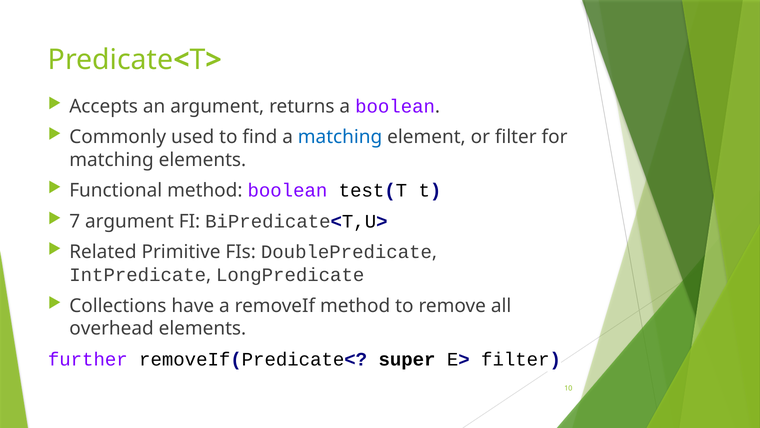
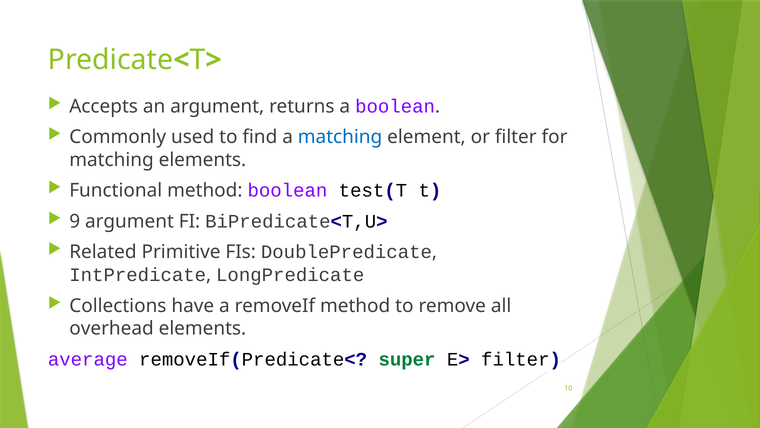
7: 7 -> 9 (75, 221)
further: further -> average (88, 359)
super colour: black -> green (407, 359)
